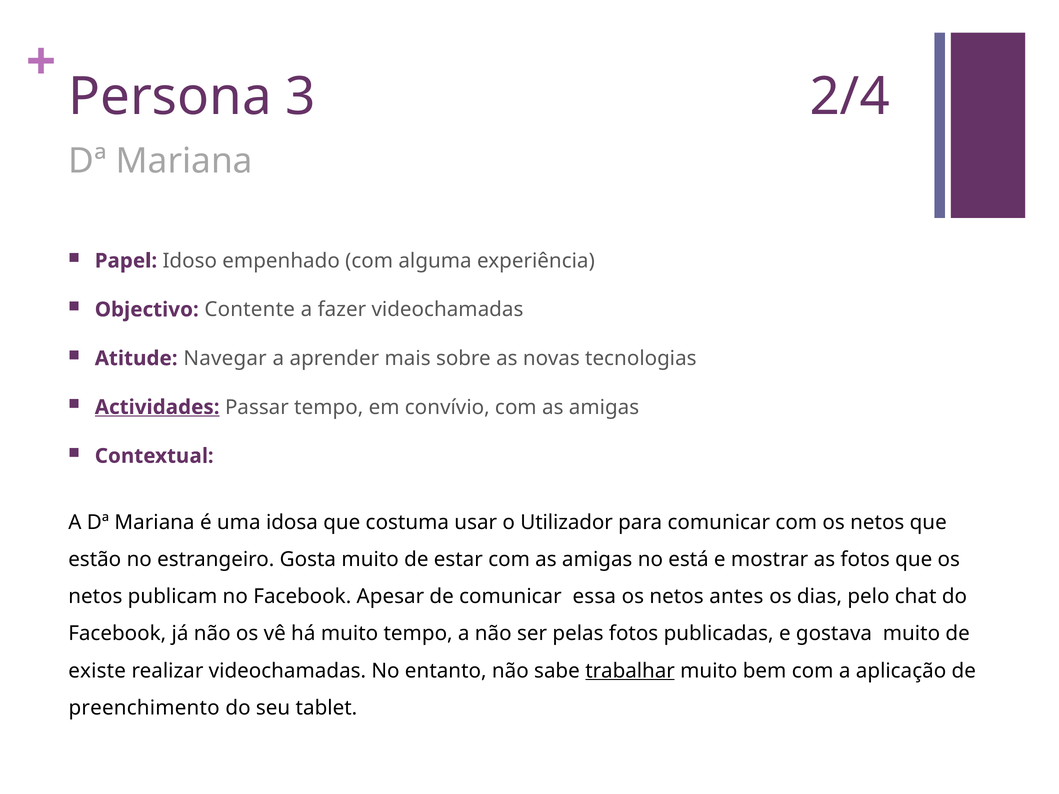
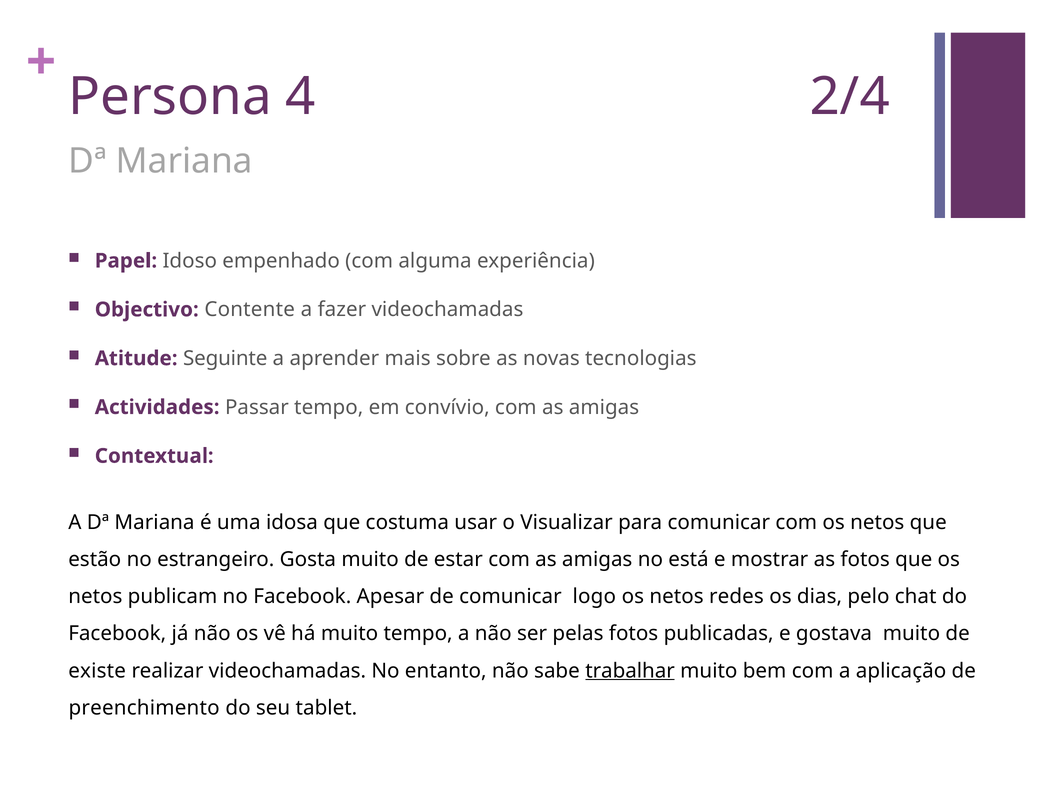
3: 3 -> 4 (301, 97)
Navegar: Navegar -> Seguinte (225, 359)
Actividades underline: present -> none (157, 407)
Utilizador: Utilizador -> Visualizar (567, 523)
essa: essa -> logo (594, 597)
antes: antes -> redes (736, 597)
